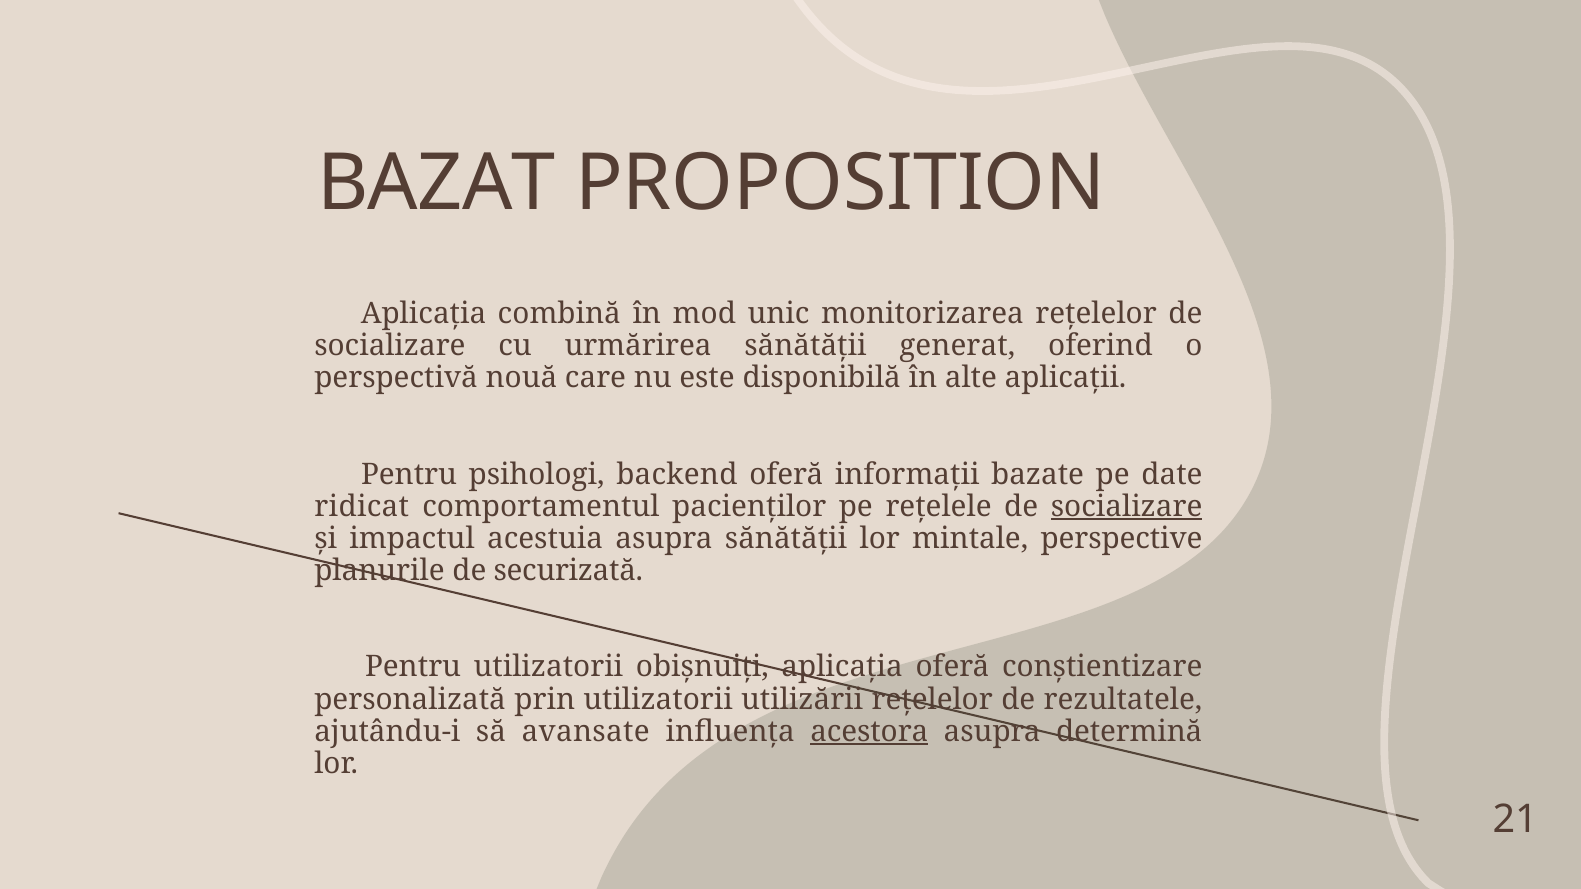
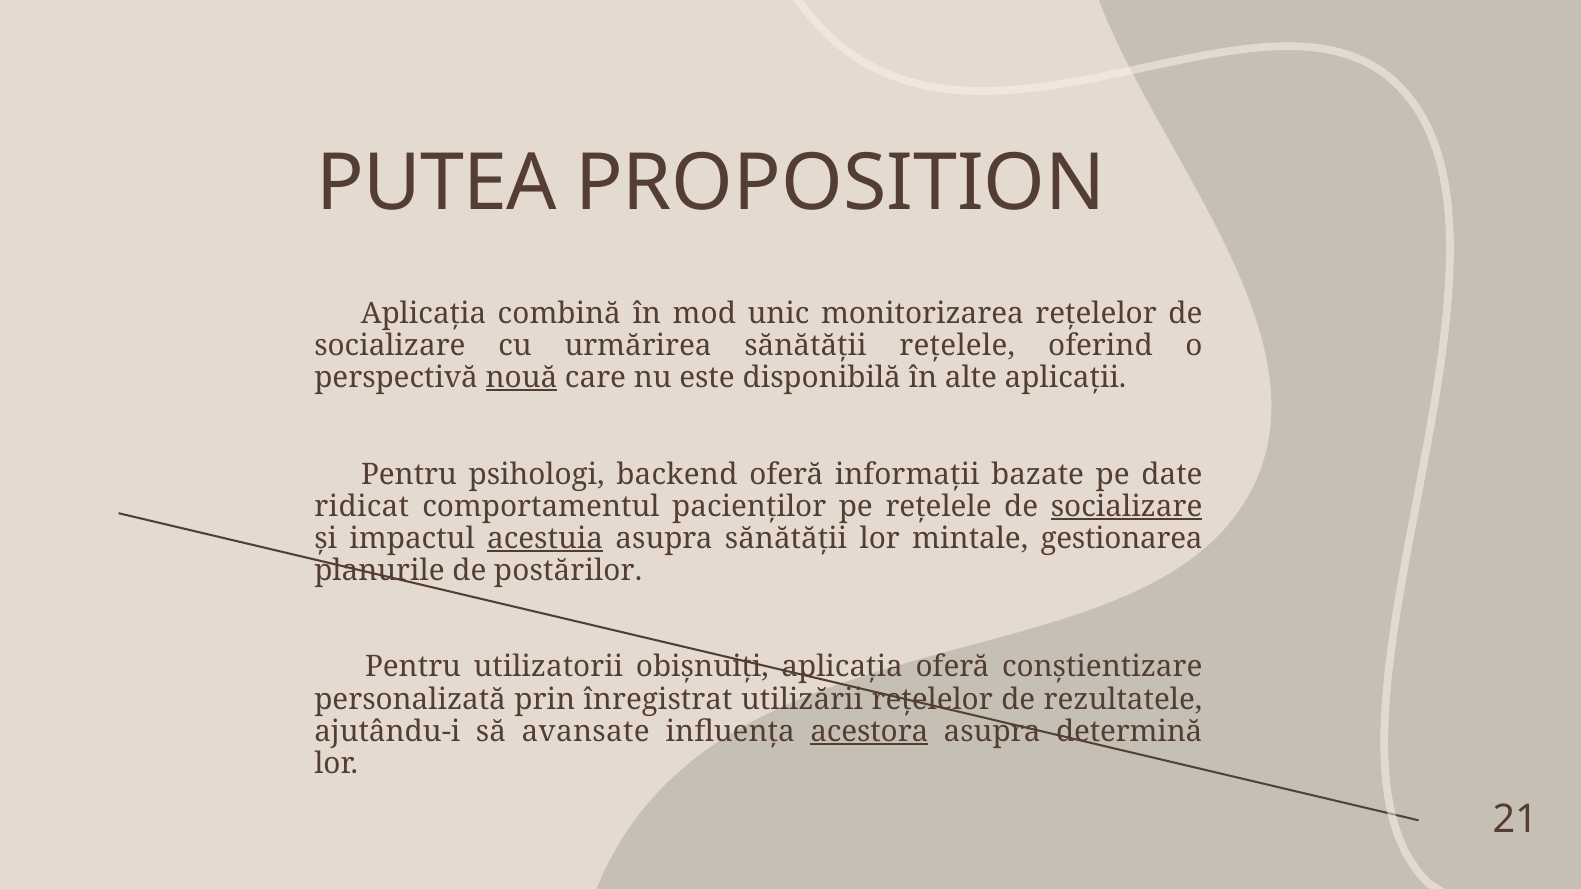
BAZAT: BAZAT -> PUTEA (436, 184)
sănătății generat: generat -> rețelele (957, 345)
nouă underline: none -> present (521, 377)
acestuia underline: none -> present (545, 538)
perspective: perspective -> gestionarea (1122, 538)
securizată: securizată -> postărilor (568, 570)
prin utilizatorii: utilizatorii -> înregistrat (658, 699)
